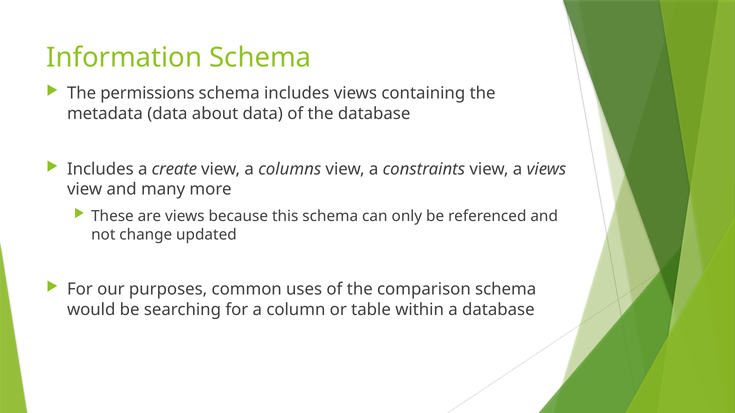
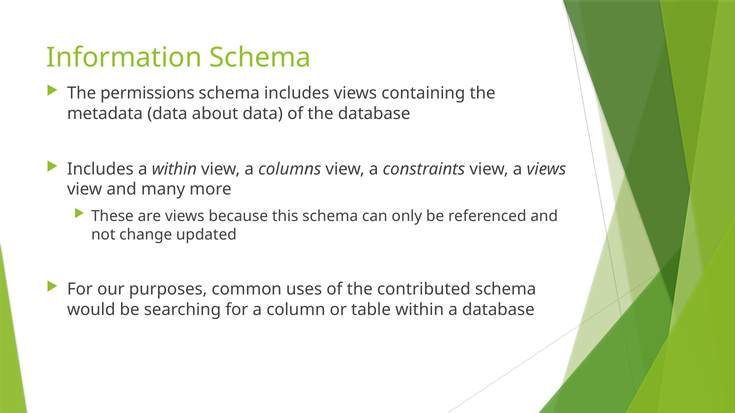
a create: create -> within (174, 169)
comparison: comparison -> contributed (424, 290)
